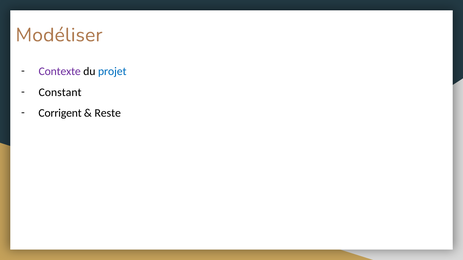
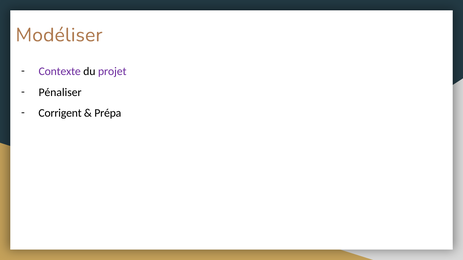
projet colour: blue -> purple (112, 72)
Constant: Constant -> Pénaliser (60, 92)
Reste: Reste -> Prépa (108, 113)
